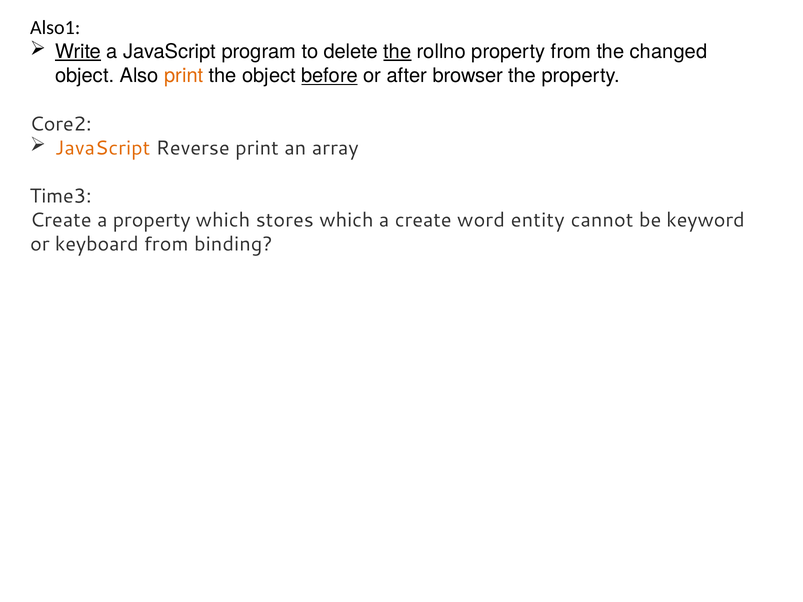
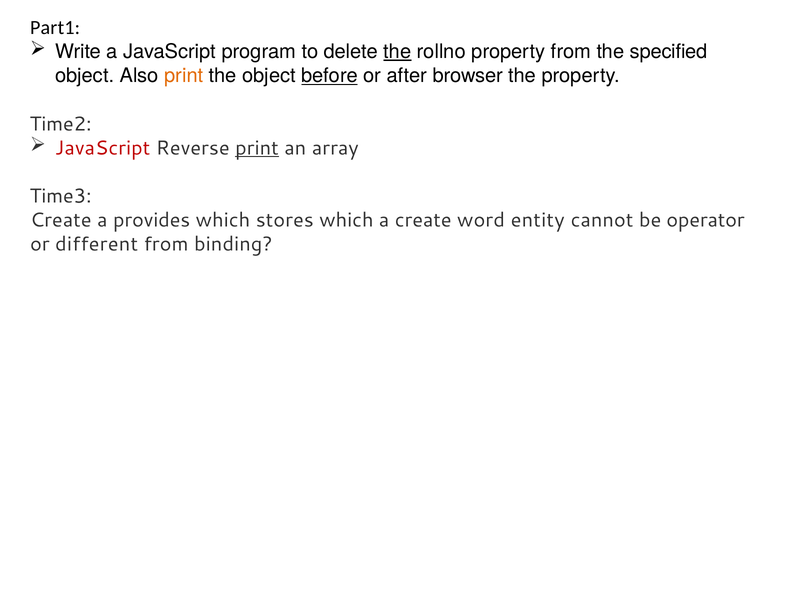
Also1: Also1 -> Part1 (55, 28)
Write underline: present -> none (78, 52)
changed: changed -> specified (669, 52)
Core2: Core2 -> Time2 (61, 124)
JavaScript colour: orange -> red (103, 148)
print underline: none -> present (257, 148)
a property: property -> provides (152, 220)
keyword: keyword -> operator (706, 220)
keyboard: keyboard -> different (97, 244)
